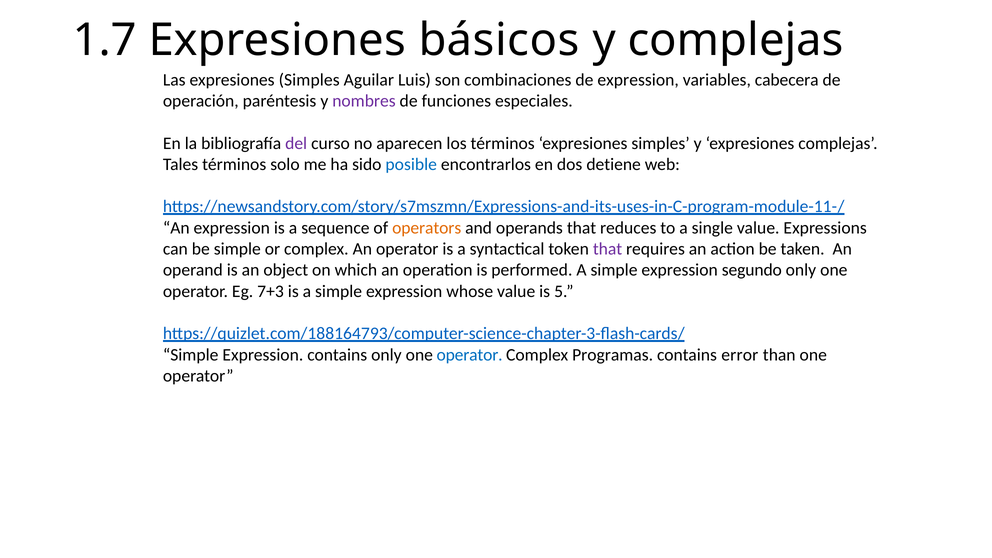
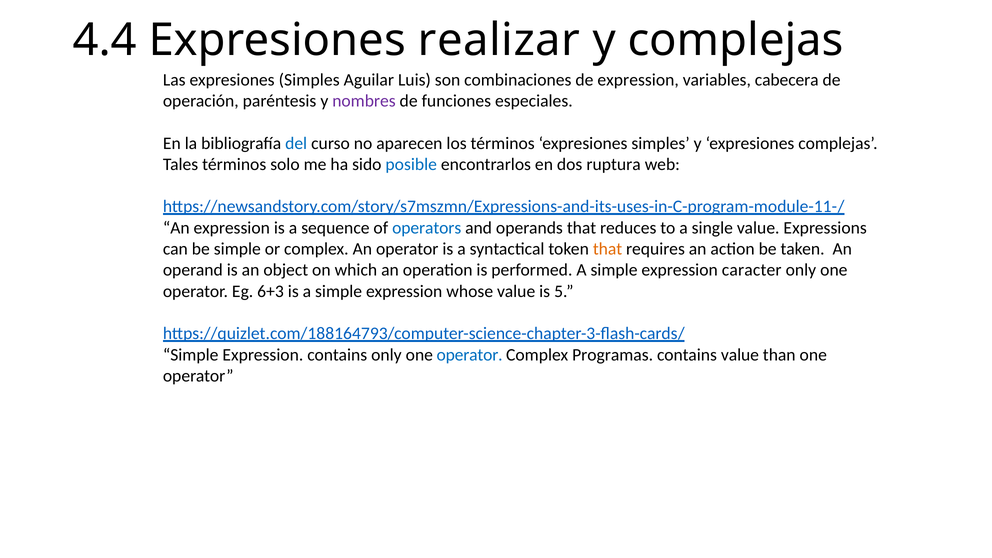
1.7: 1.7 -> 4.4 (105, 40)
básicos: básicos -> realizar (499, 40)
del colour: purple -> blue (296, 143)
detiene: detiene -> ruptura (614, 164)
operators colour: orange -> blue (427, 228)
that colour: purple -> orange (608, 249)
segundo: segundo -> caracter (752, 270)
7+3: 7+3 -> 6+3 (271, 291)
contains error: error -> value (740, 355)
